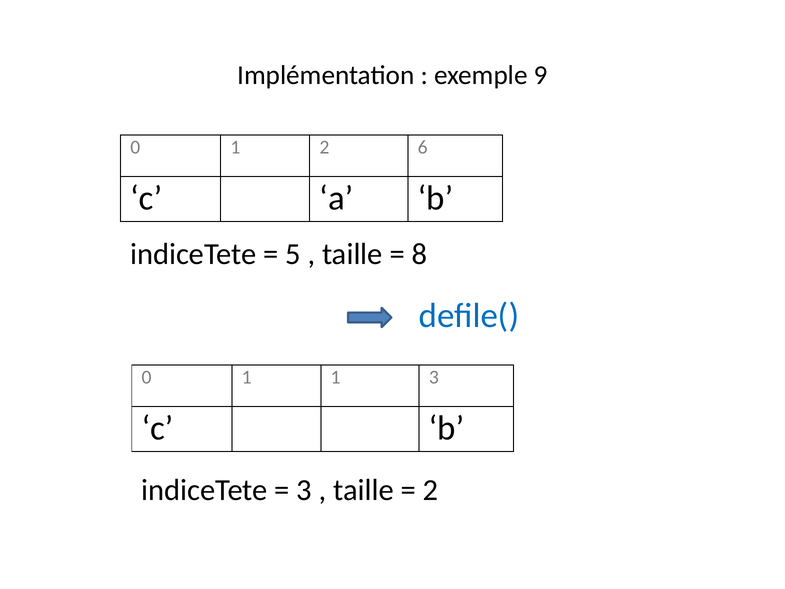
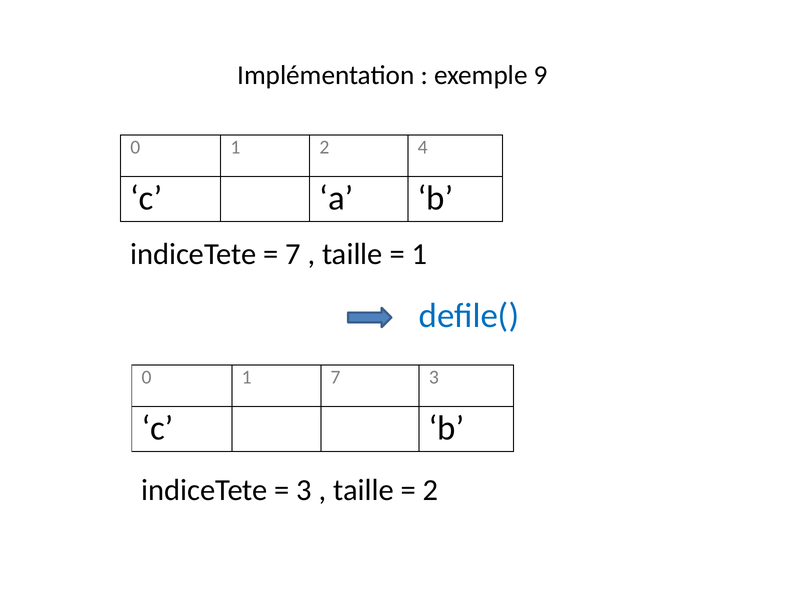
6: 6 -> 4 (423, 147)
5: 5 -> 7 (293, 254)
8: 8 -> 1 (419, 254)
1 1: 1 -> 7 (336, 377)
